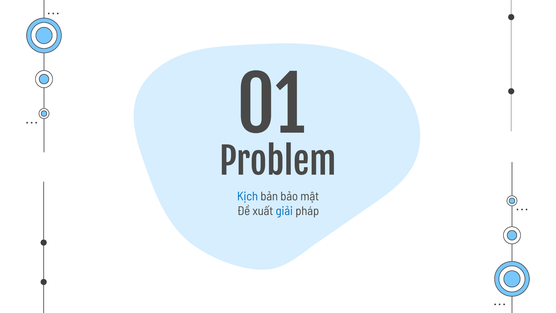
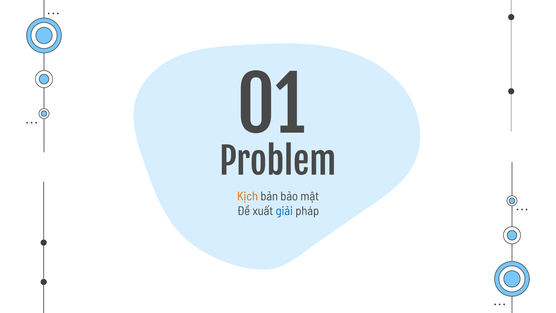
Kịch colour: blue -> orange (248, 196)
